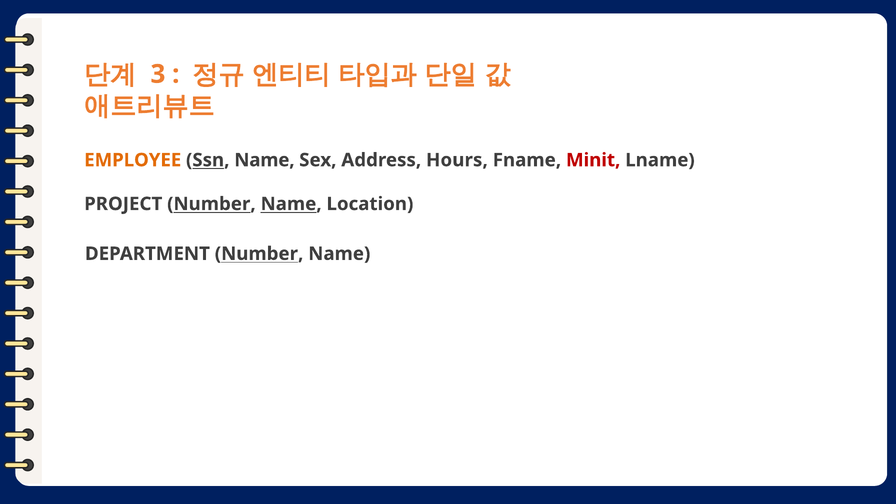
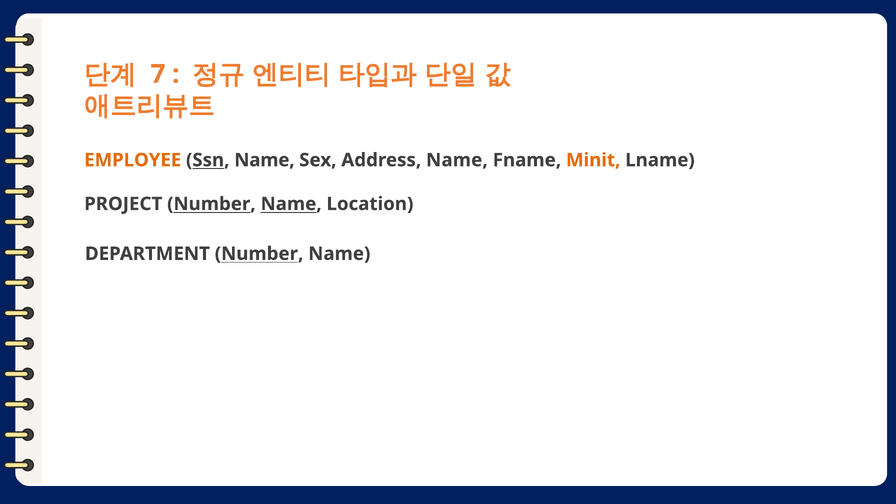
3: 3 -> 7 (158, 74)
Address Hours: Hours -> Name (457, 160)
Minit colour: red -> orange (593, 160)
